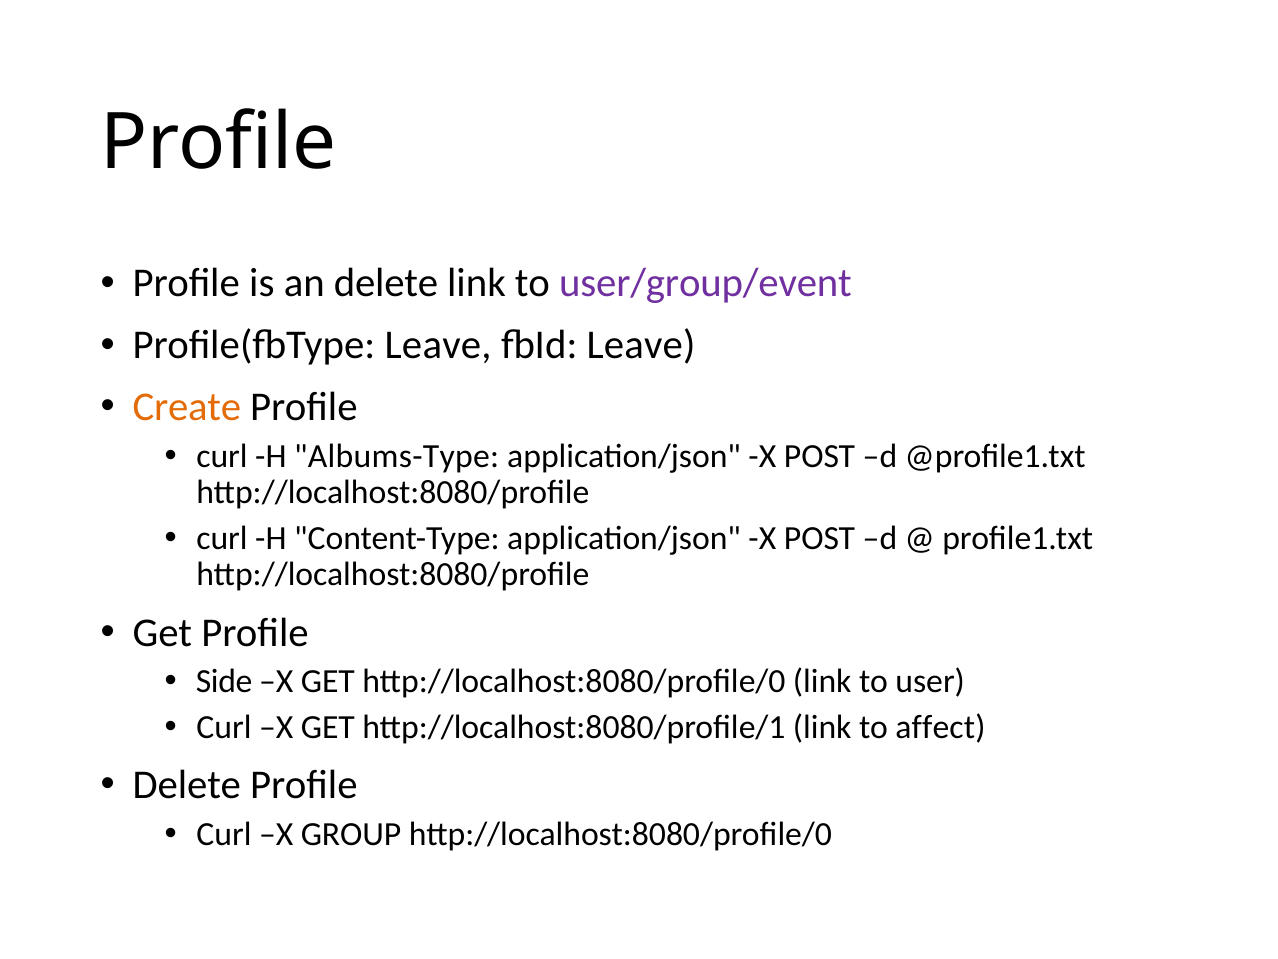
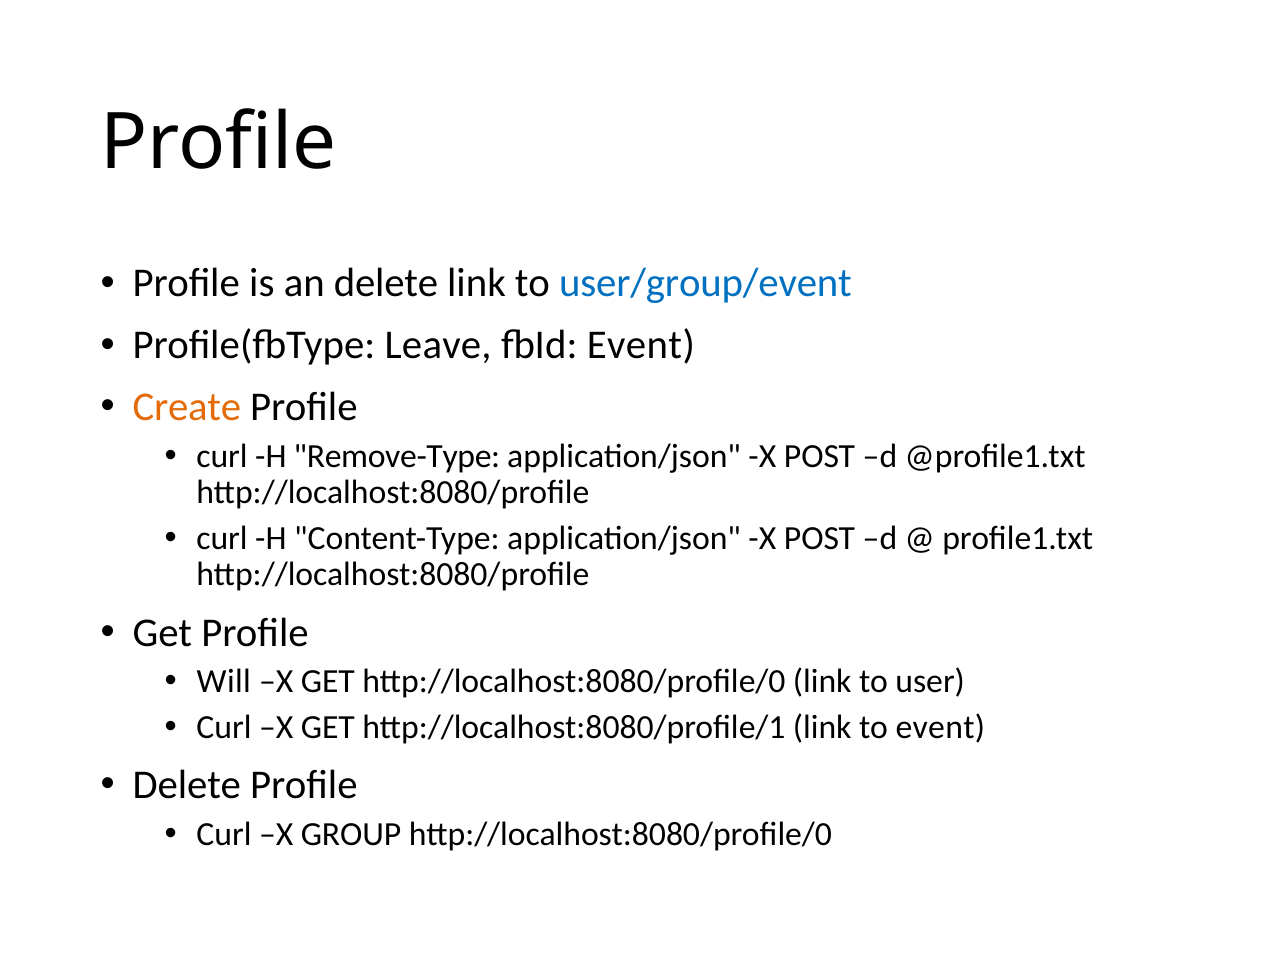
user/group/event colour: purple -> blue (705, 283)
fbId Leave: Leave -> Event (641, 345)
Albums-Type: Albums-Type -> Remove-Type (397, 456)
Side: Side -> Will (224, 681)
to affect: affect -> event (940, 727)
